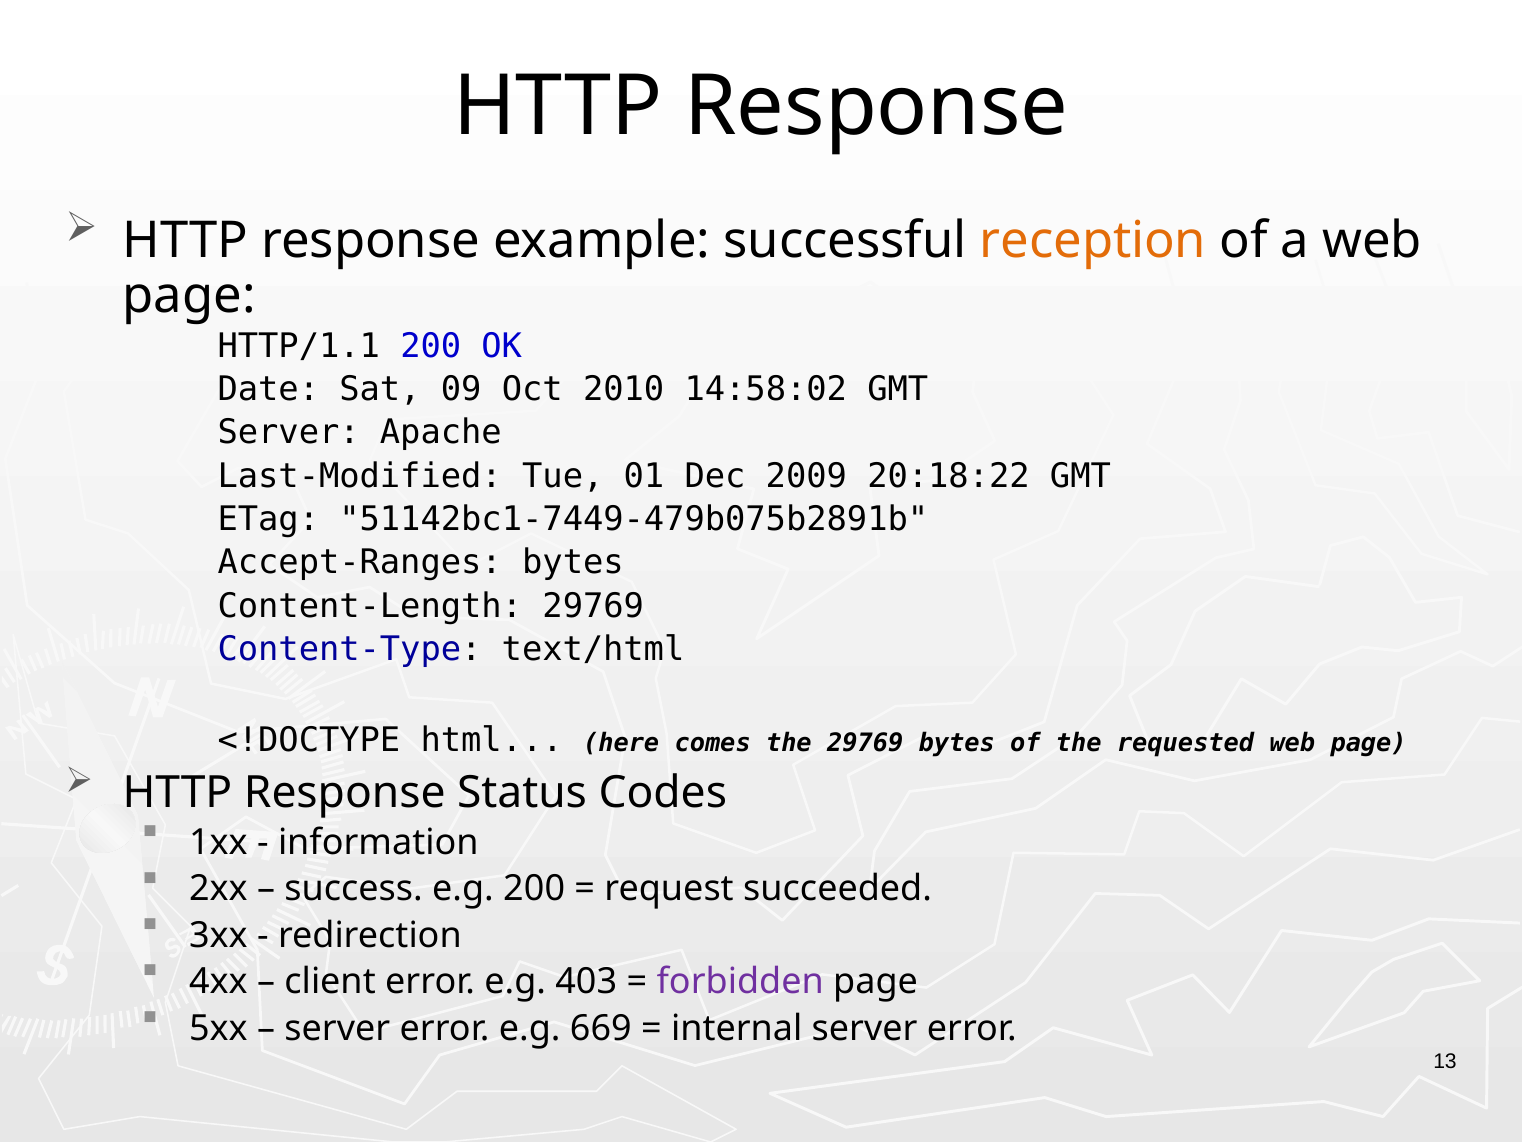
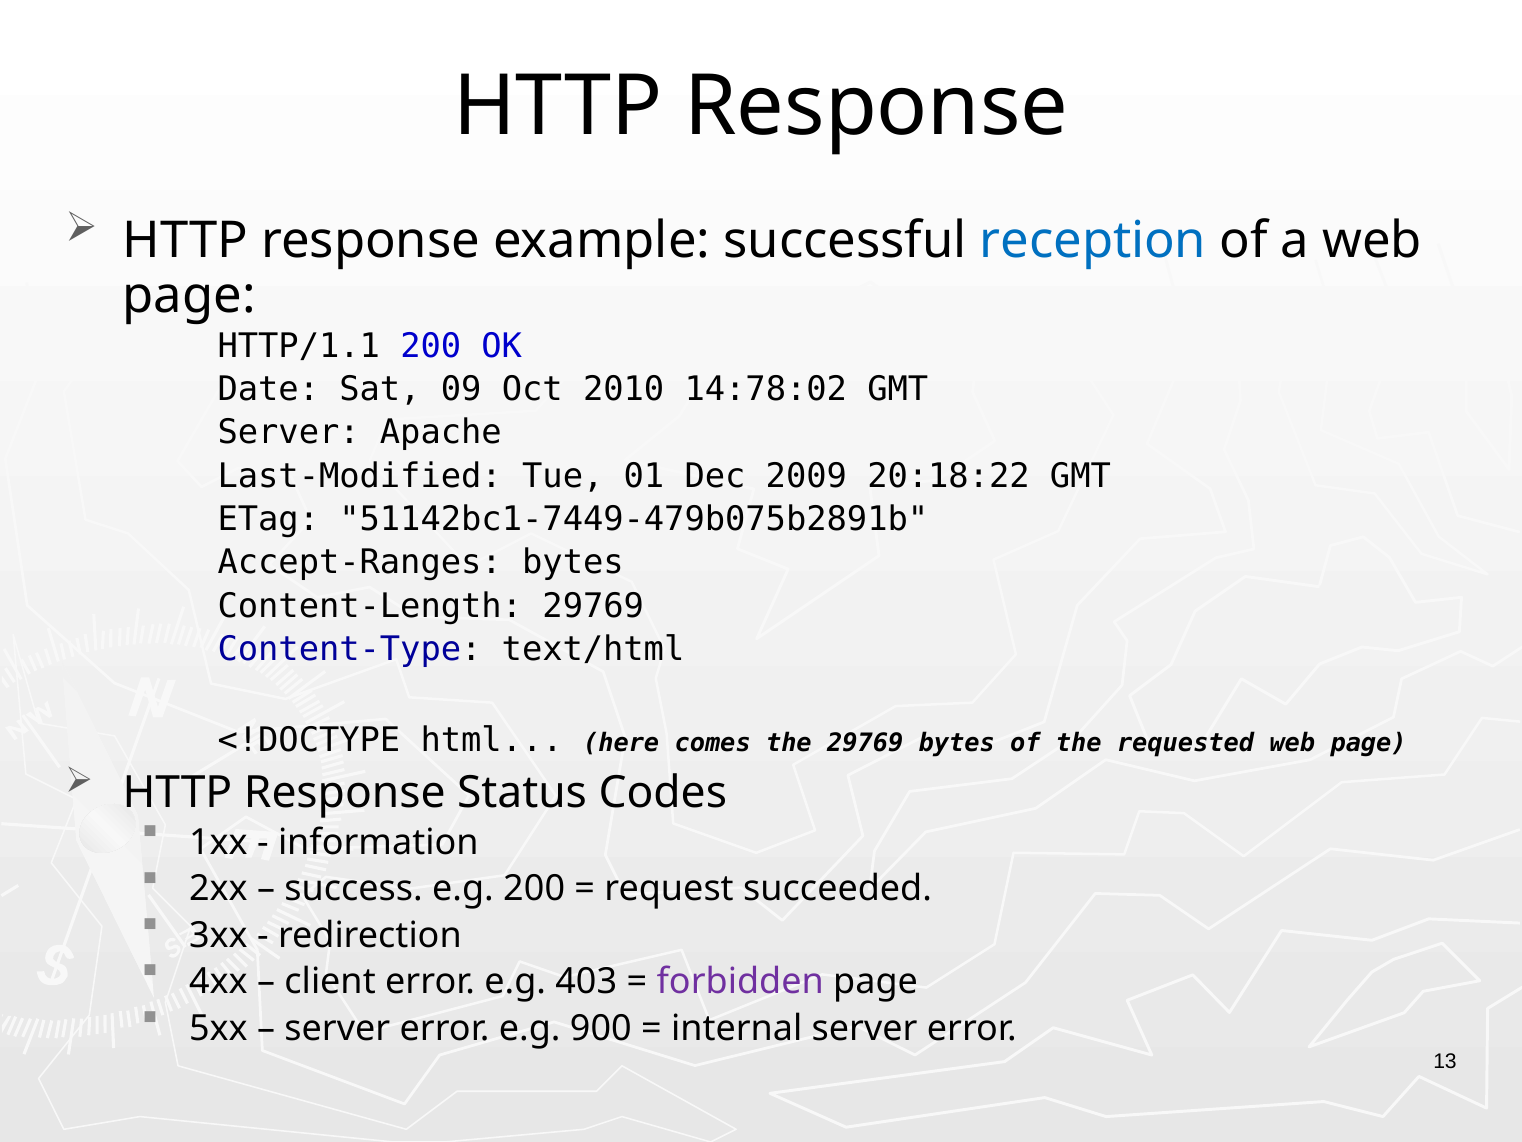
reception colour: orange -> blue (1093, 241)
14:58:02: 14:58:02 -> 14:78:02 (766, 389)
669: 669 -> 900 (601, 1028)
